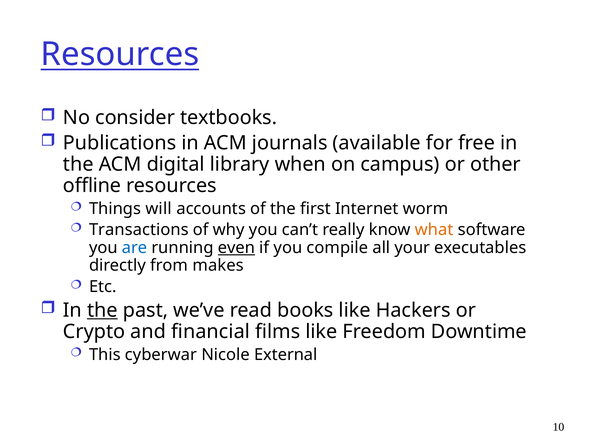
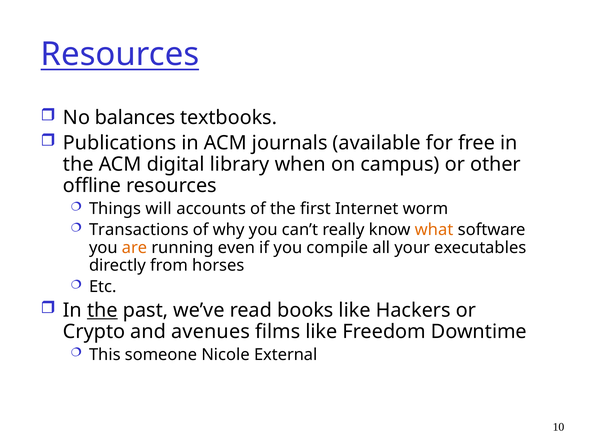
consider: consider -> balances (135, 118)
are colour: blue -> orange (135, 248)
even underline: present -> none (236, 248)
makes: makes -> horses (218, 266)
financial: financial -> avenues (211, 332)
cyberwar: cyberwar -> someone (161, 355)
